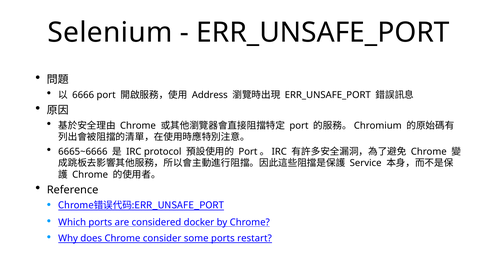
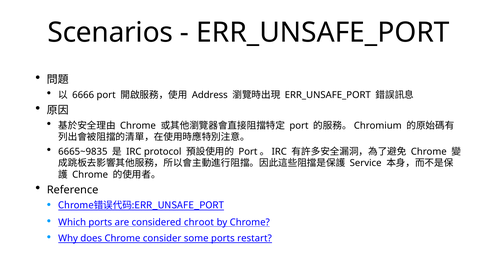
Selenium: Selenium -> Scenarios (110, 33)
6665~6666: 6665~6666 -> 6665~9835 (83, 152)
docker: docker -> chroot (199, 223)
